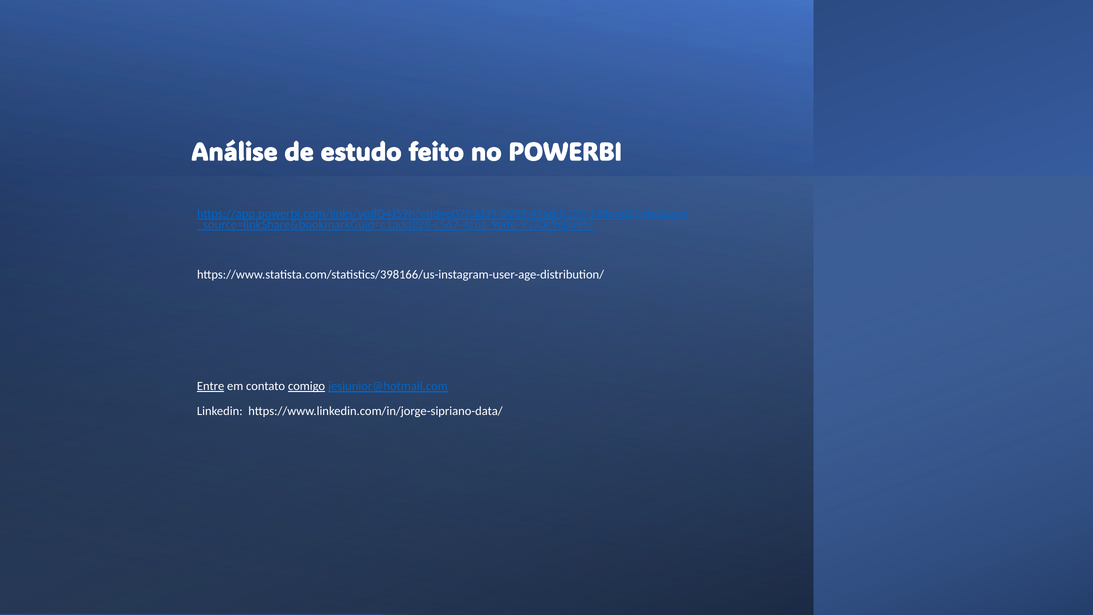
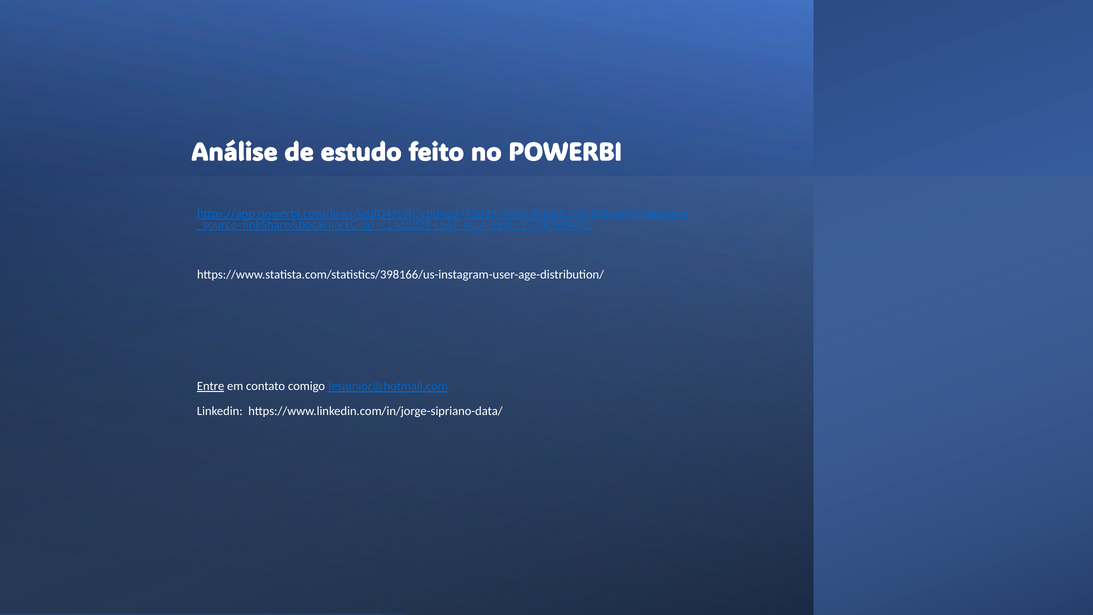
comigo underline: present -> none (307, 386)
